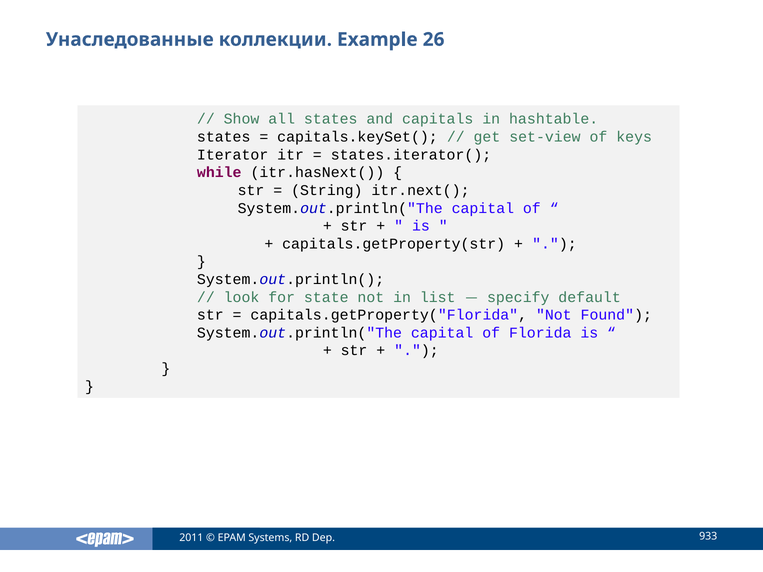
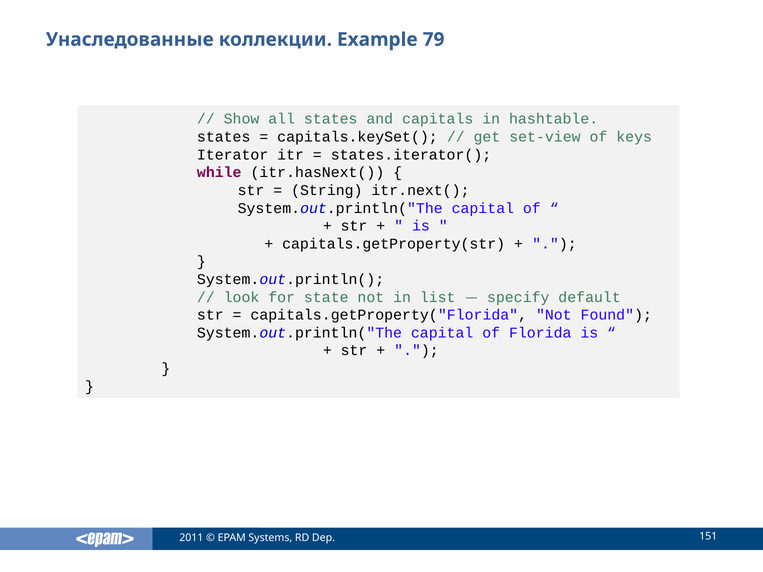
26: 26 -> 79 (434, 40)
933: 933 -> 151 (708, 537)
